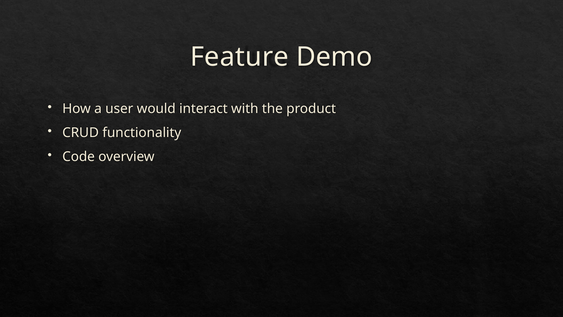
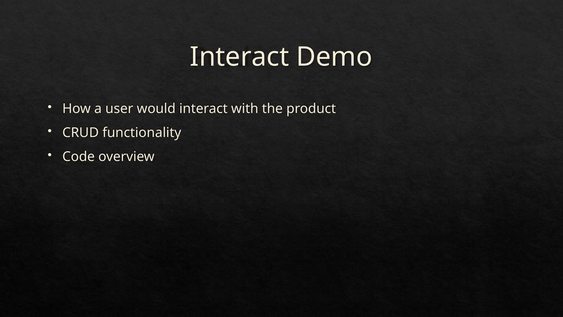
Feature: Feature -> Interact (240, 57)
